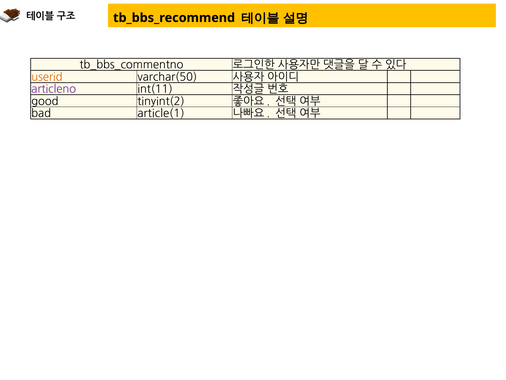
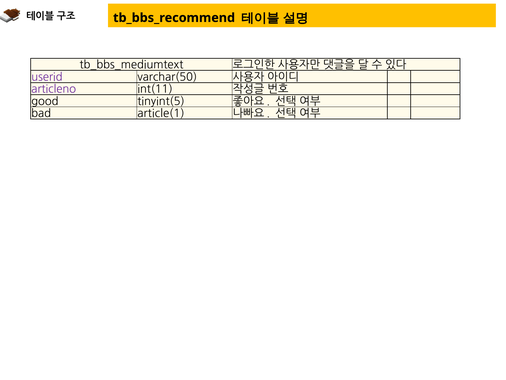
tb_bbs_commentno: tb_bbs_commentno -> tb_bbs_mediumtext (131, 65)
userid colour: orange -> purple (47, 77)
tinyint(2: tinyint(2 -> tinyint(5 (161, 101)
